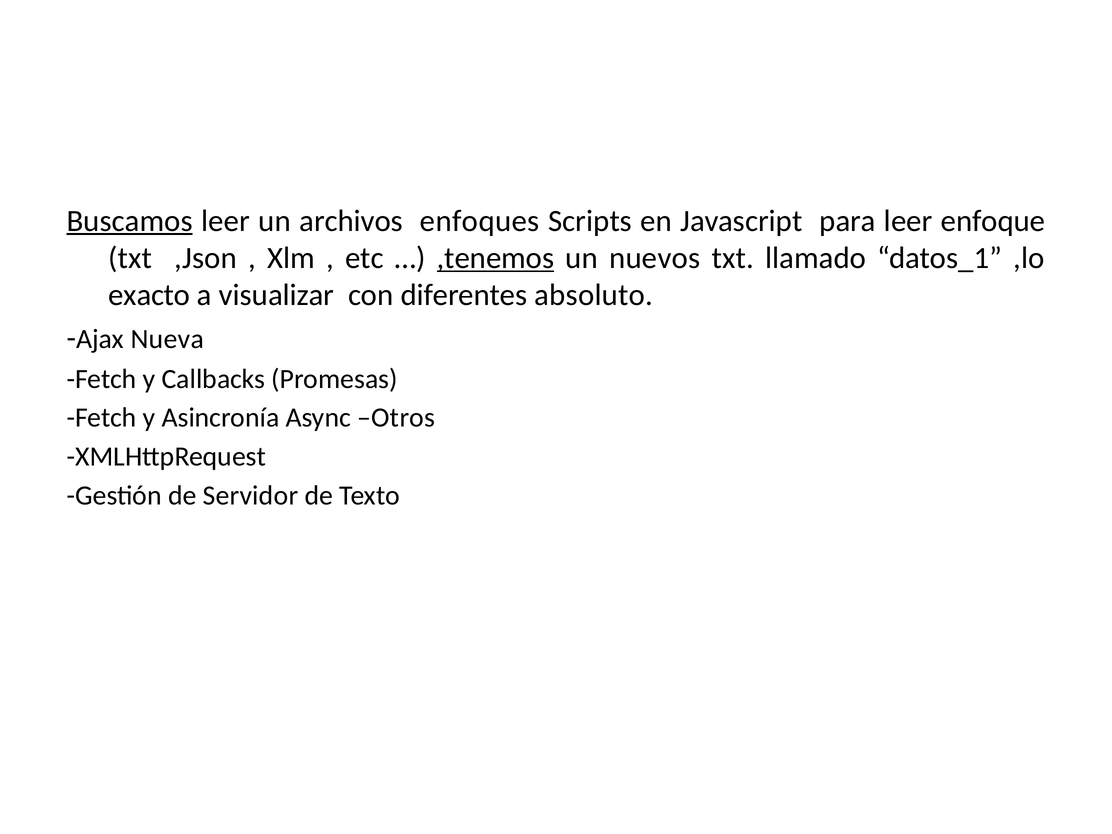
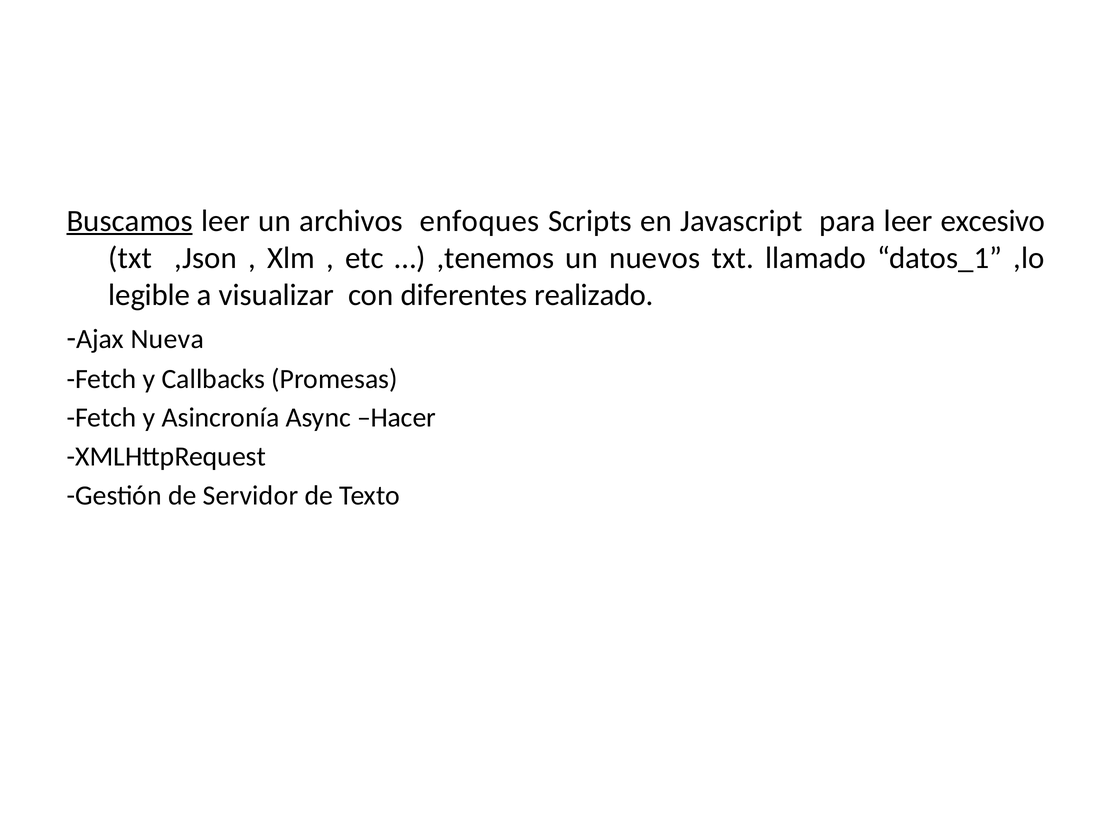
enfoque: enfoque -> excesivo (993, 221)
,tenemos underline: present -> none (495, 258)
exacto: exacto -> legible (149, 295)
absoluto: absoluto -> realizado (594, 295)
Otros: Otros -> Hacer (396, 418)
